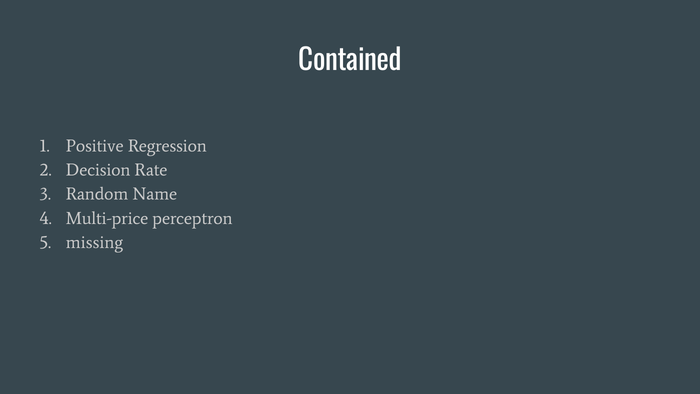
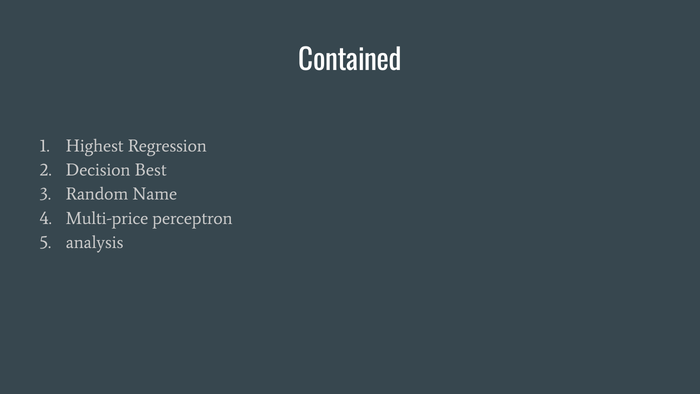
Positive: Positive -> Highest (95, 146)
Rate: Rate -> Best (151, 170)
missing: missing -> analysis (95, 242)
